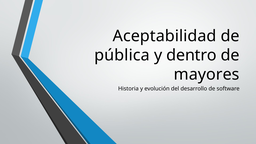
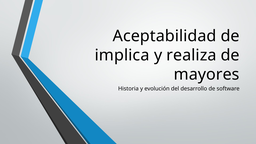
pública: pública -> implica (122, 55)
dentro: dentro -> realiza (191, 55)
